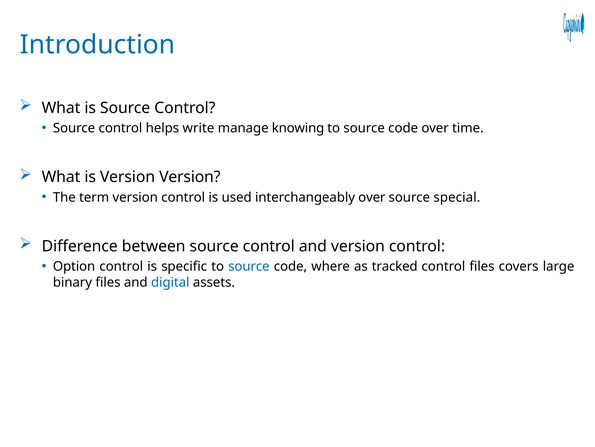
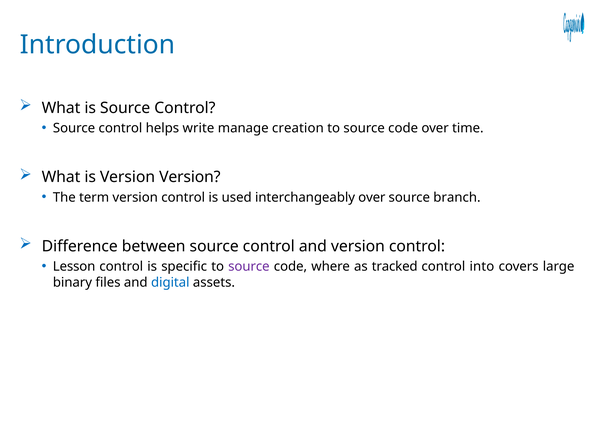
knowing: knowing -> creation (298, 128)
special: special -> branch (457, 197)
Option: Option -> Lesson (74, 266)
source colour: blue -> purple (249, 266)
control files: files -> into (482, 266)
